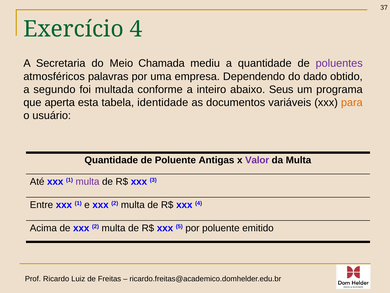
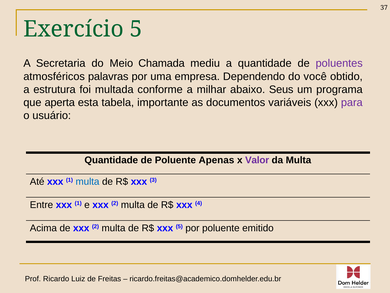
Exercício 4: 4 -> 5 (136, 29)
dado: dado -> você (315, 76)
segundo: segundo -> estrutura (55, 89)
inteiro: inteiro -> milhar (211, 89)
identidade: identidade -> importante (163, 102)
para colour: orange -> purple (352, 102)
Antigas: Antigas -> Apenas (216, 160)
multa colour: purple -> blue (88, 181)
